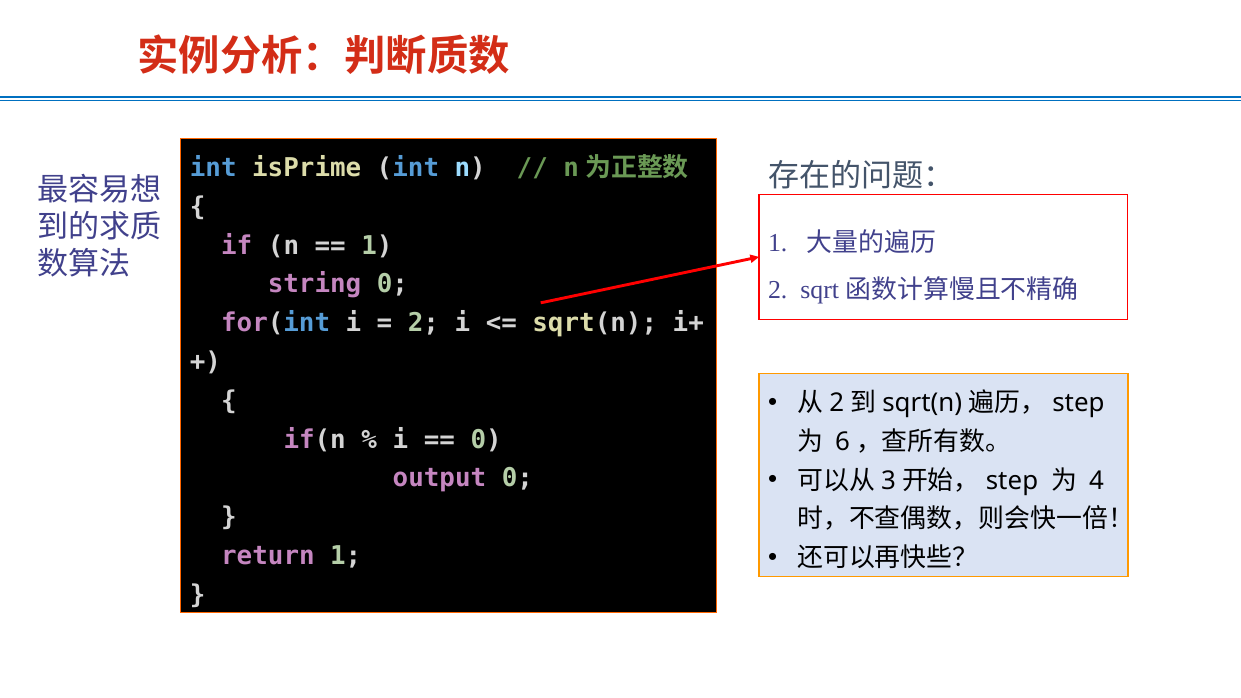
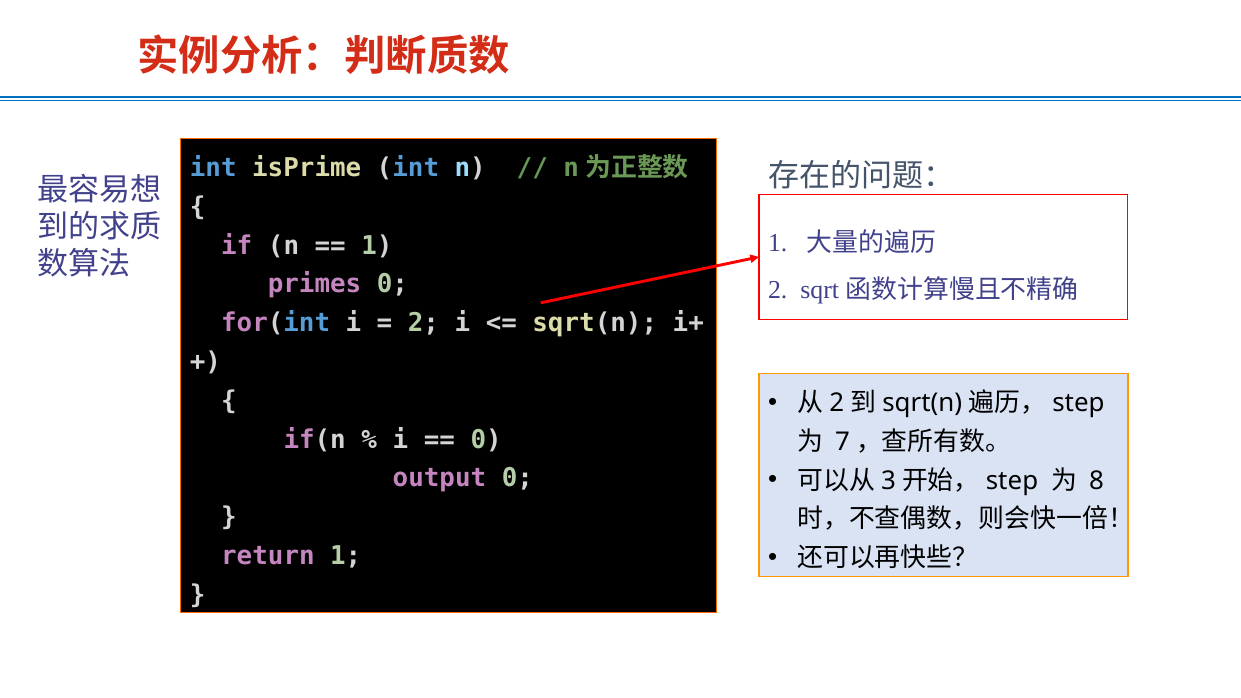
string: string -> primes (315, 284)
6: 6 -> 7 (843, 442)
4: 4 -> 8 (1096, 481)
